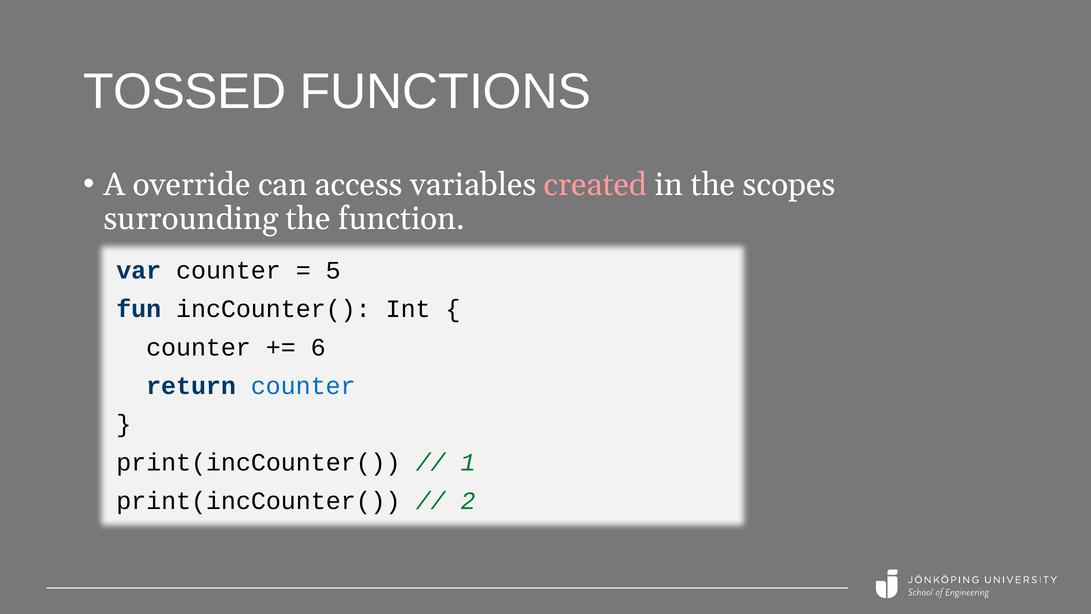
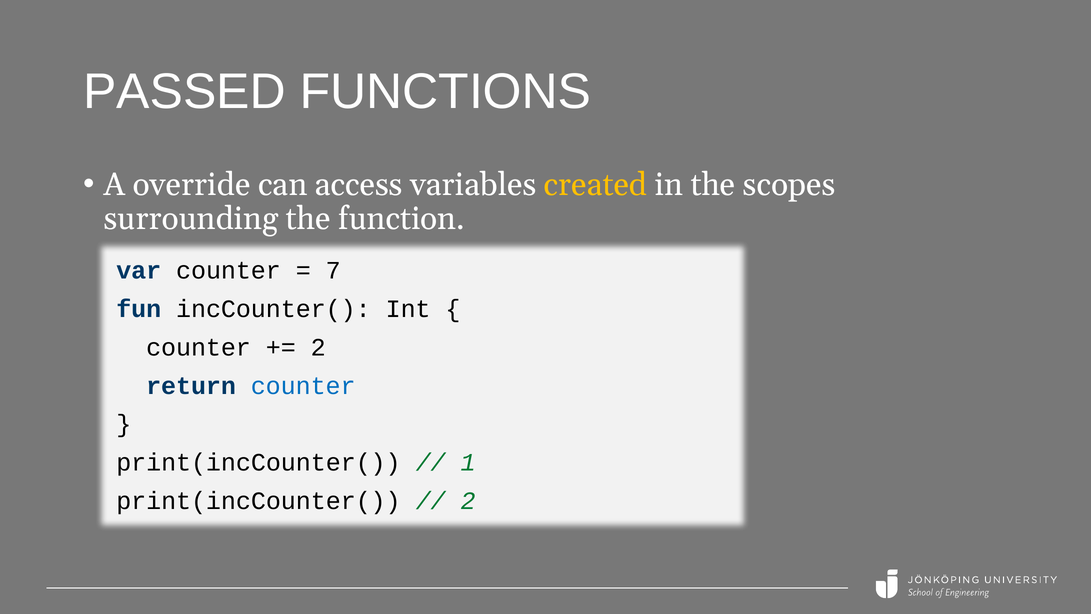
TOSSED: TOSSED -> PASSED (184, 92)
created colour: pink -> yellow (596, 184)
5: 5 -> 7 (333, 271)
6: 6 -> 2 (318, 347)
